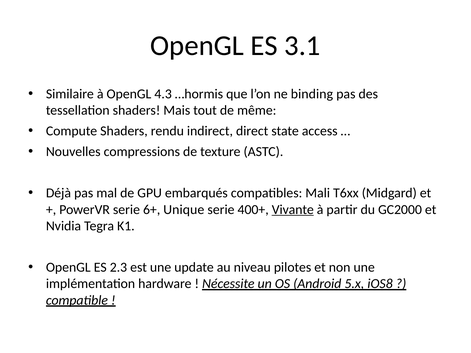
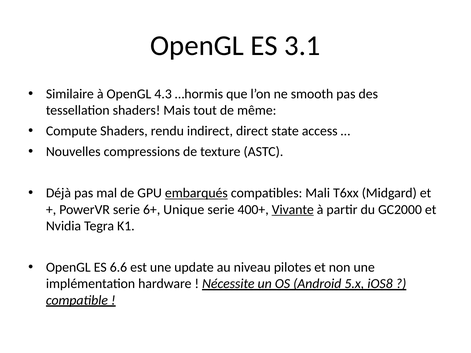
binding: binding -> smooth (312, 94)
embarqués underline: none -> present (196, 193)
2.3: 2.3 -> 6.6 (118, 267)
